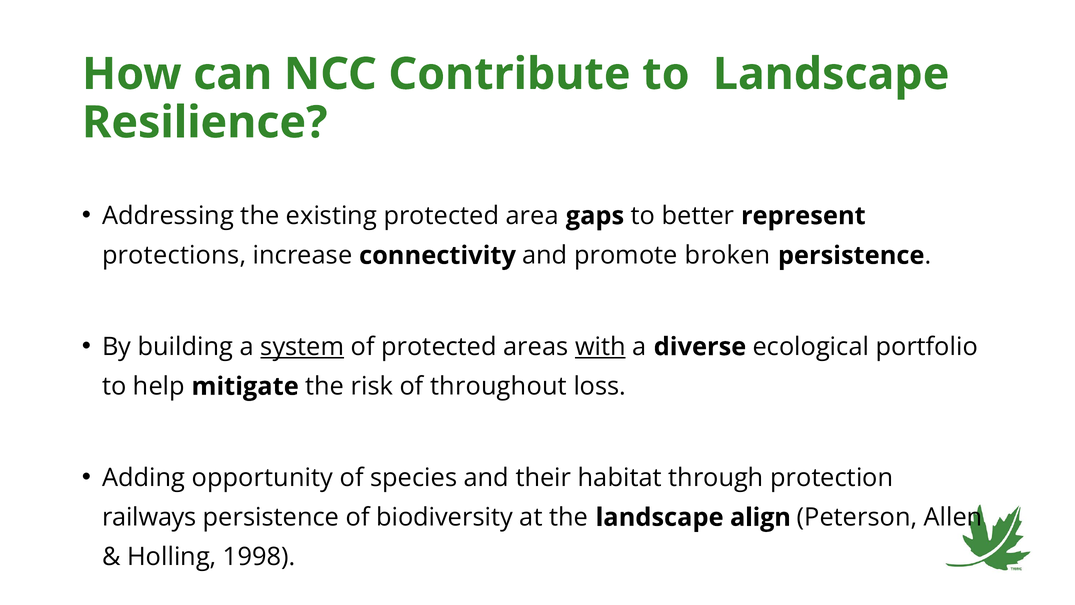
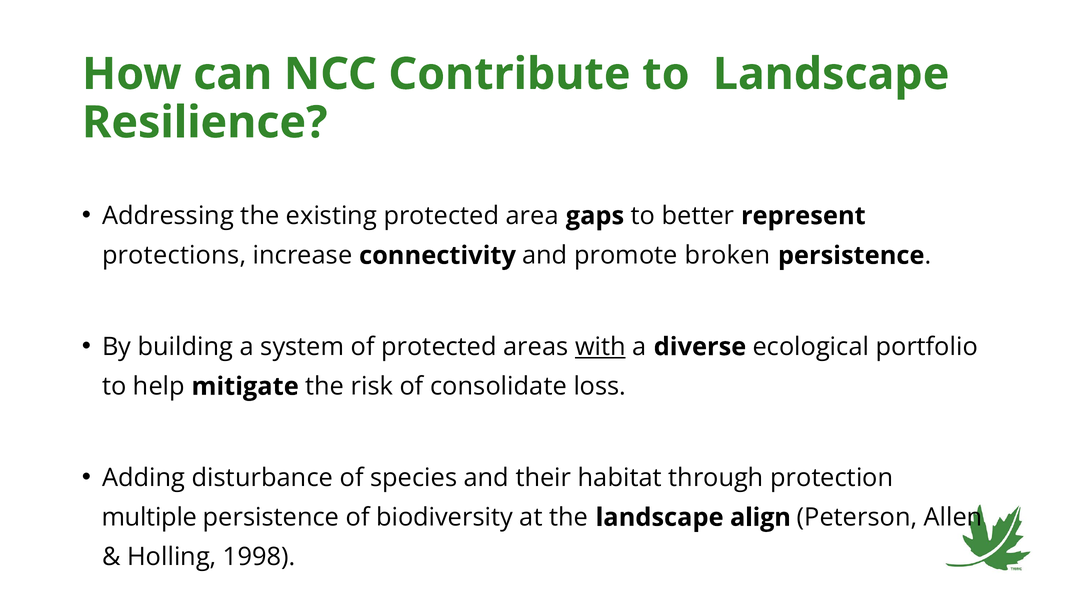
system underline: present -> none (302, 347)
throughout: throughout -> consolidate (499, 386)
opportunity: opportunity -> disturbance (262, 478)
railways: railways -> multiple (149, 517)
